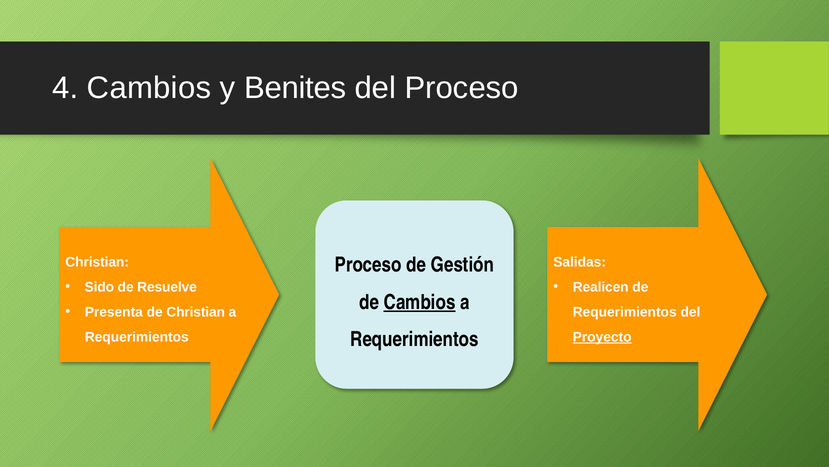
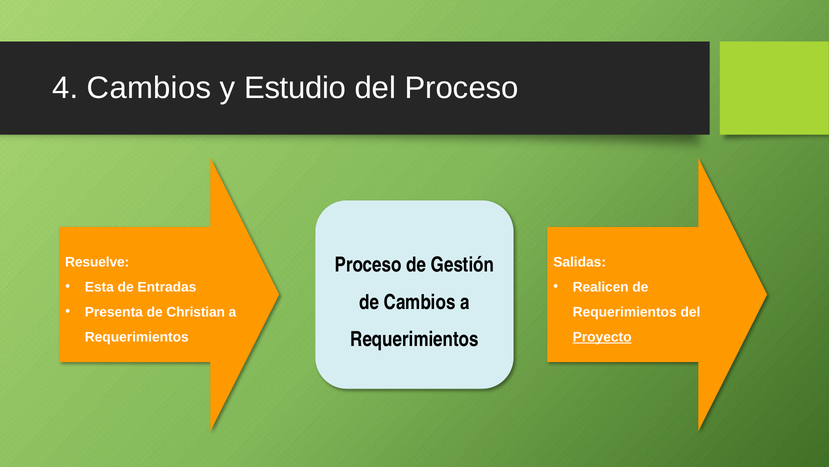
Benites: Benites -> Estudio (295, 88)
Christian: Christian -> Resuelve (97, 262)
Sido: Sido -> Esta (99, 287)
Resuelve: Resuelve -> Entradas (167, 287)
Cambios underline: present -> none (420, 302)
